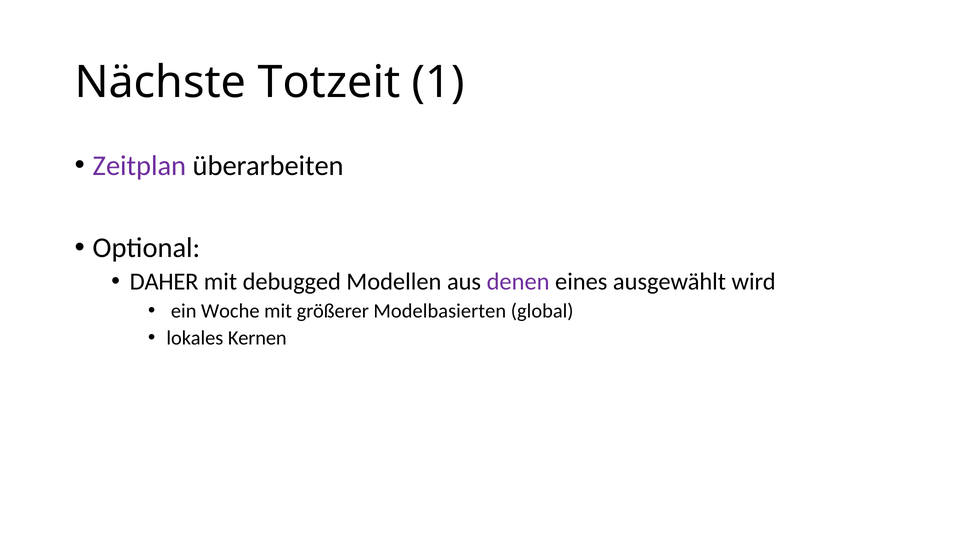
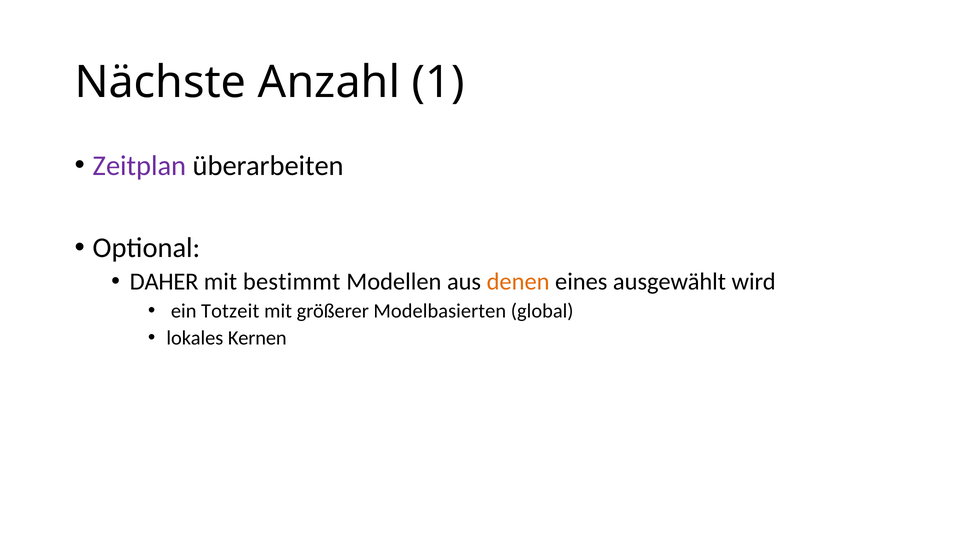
Totzeit: Totzeit -> Anzahl (329, 82)
debugged: debugged -> bestimmt (292, 281)
denen colour: purple -> orange (518, 281)
Woche: Woche -> Totzeit (230, 311)
